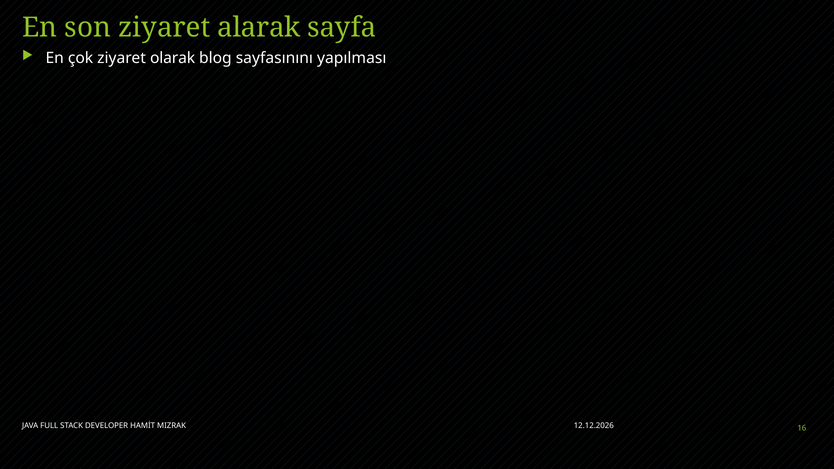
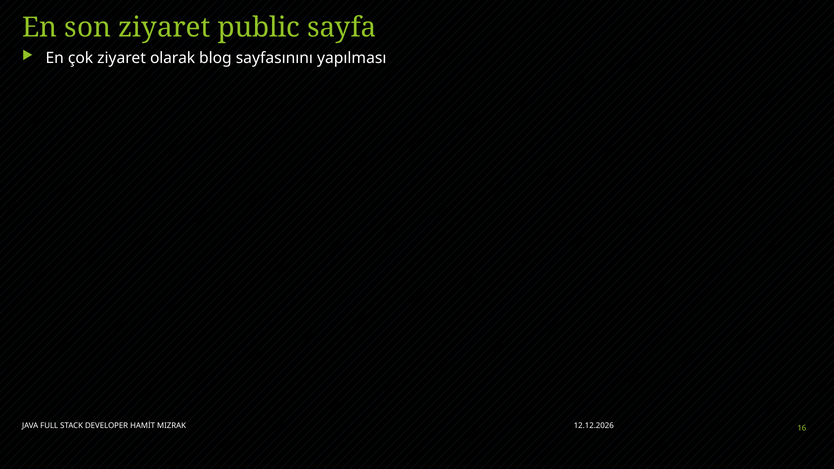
alarak: alarak -> public (259, 28)
